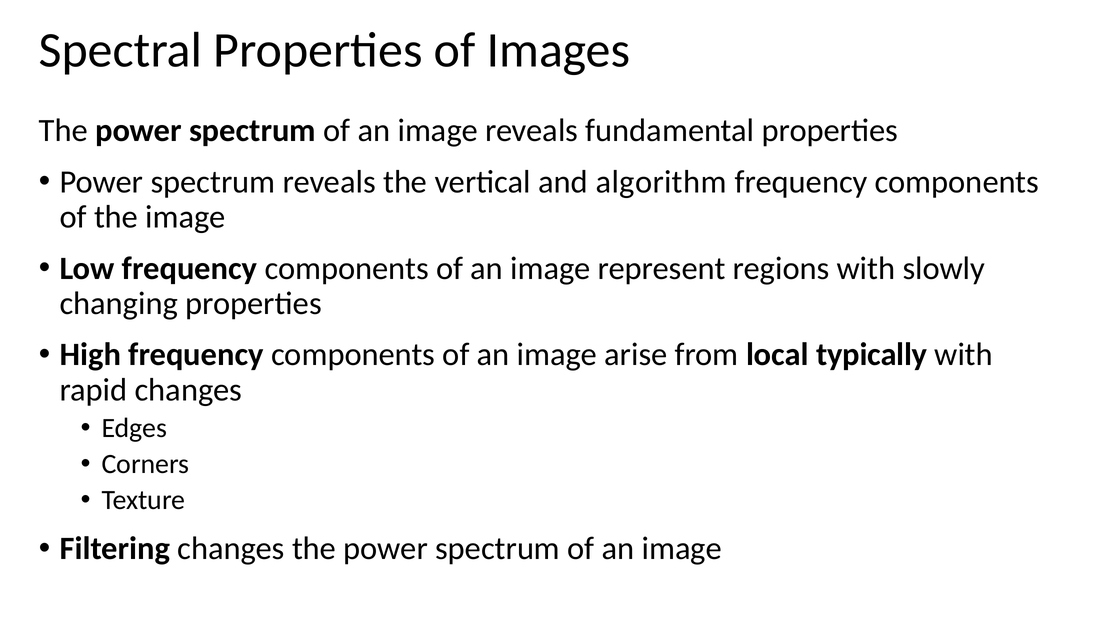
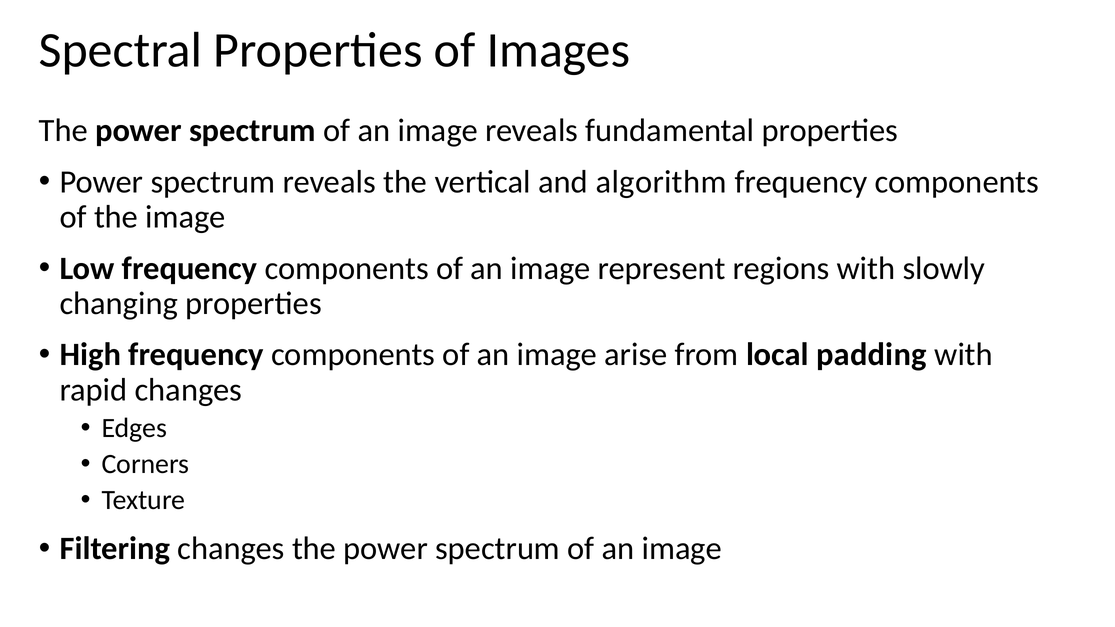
typically: typically -> padding (871, 355)
